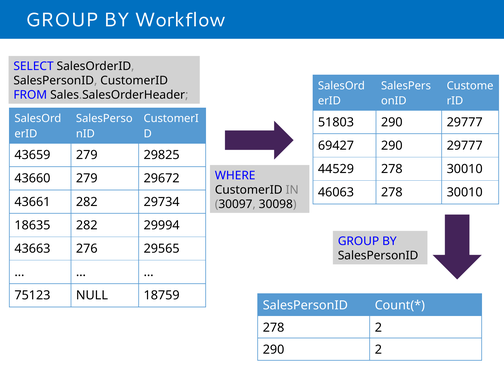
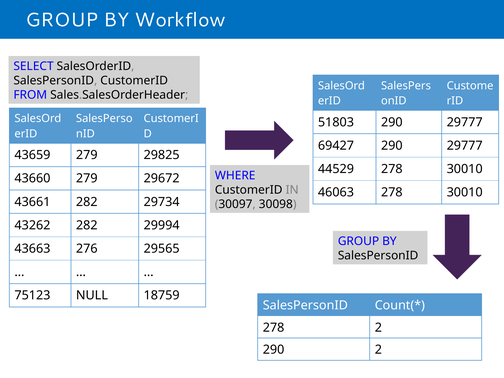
18635: 18635 -> 43262 (32, 225)
